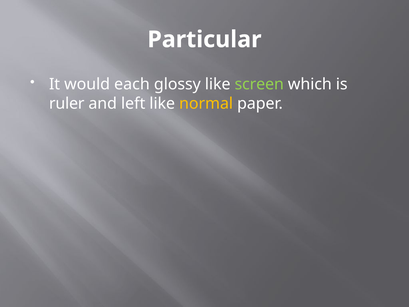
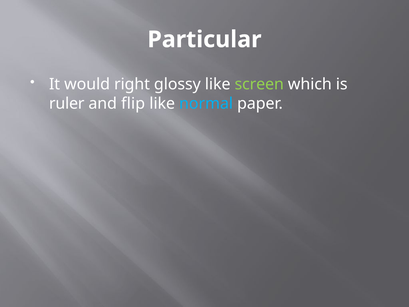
each: each -> right (132, 84)
left: left -> flip (133, 103)
normal colour: yellow -> light blue (206, 103)
